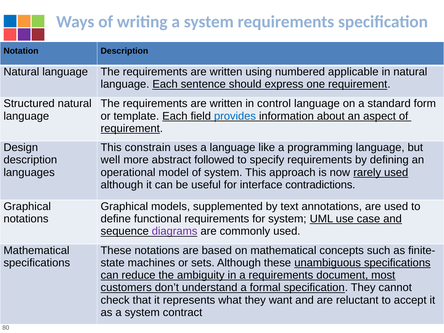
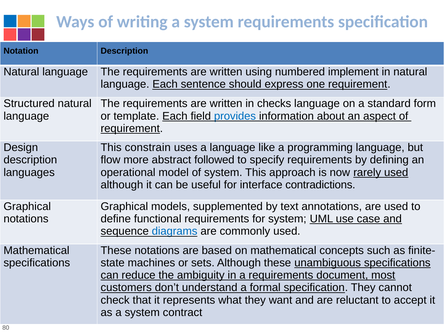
applicable: applicable -> implement (353, 72)
control: control -> checks (274, 104)
well: well -> flow (111, 160)
diagrams colour: purple -> blue (175, 231)
